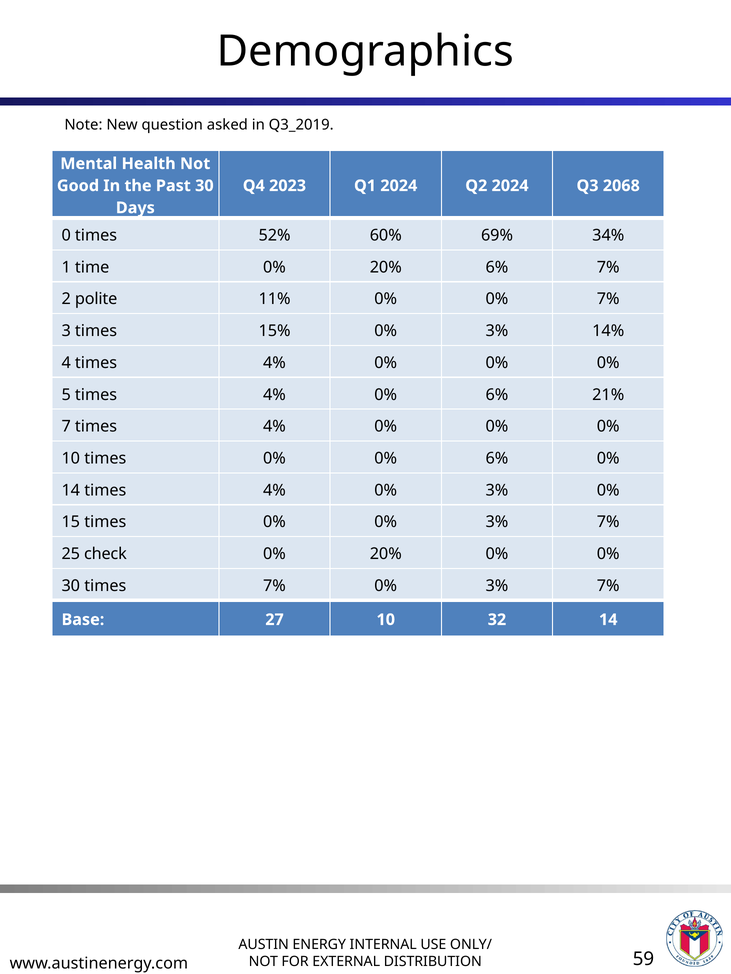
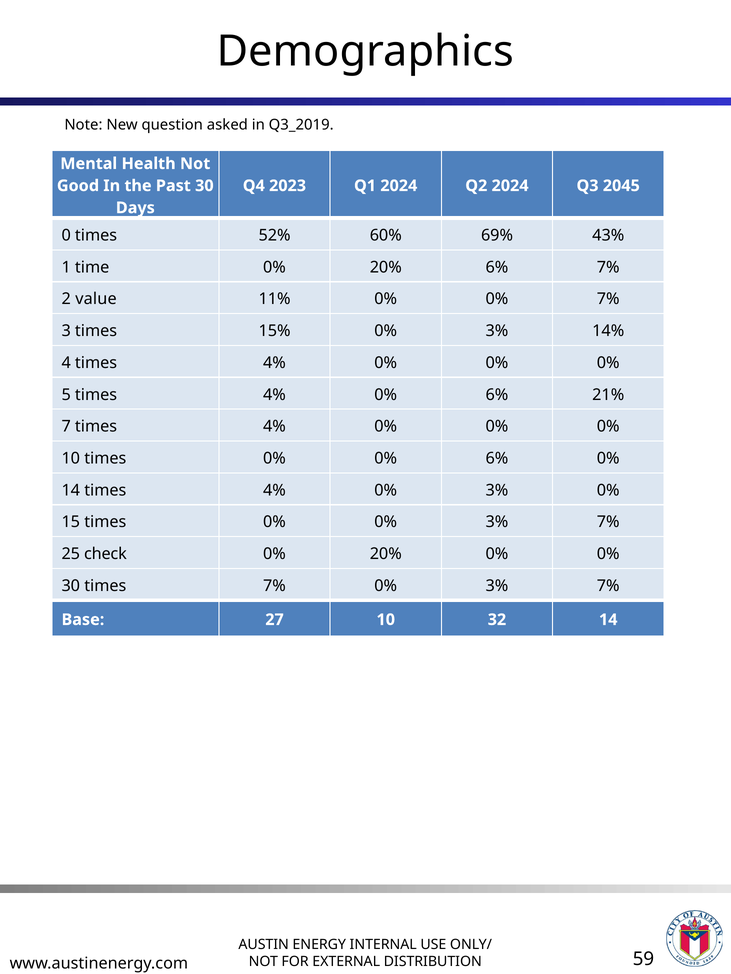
2068: 2068 -> 2045 (621, 186)
34%: 34% -> 43% (608, 236)
polite: polite -> value (96, 299)
